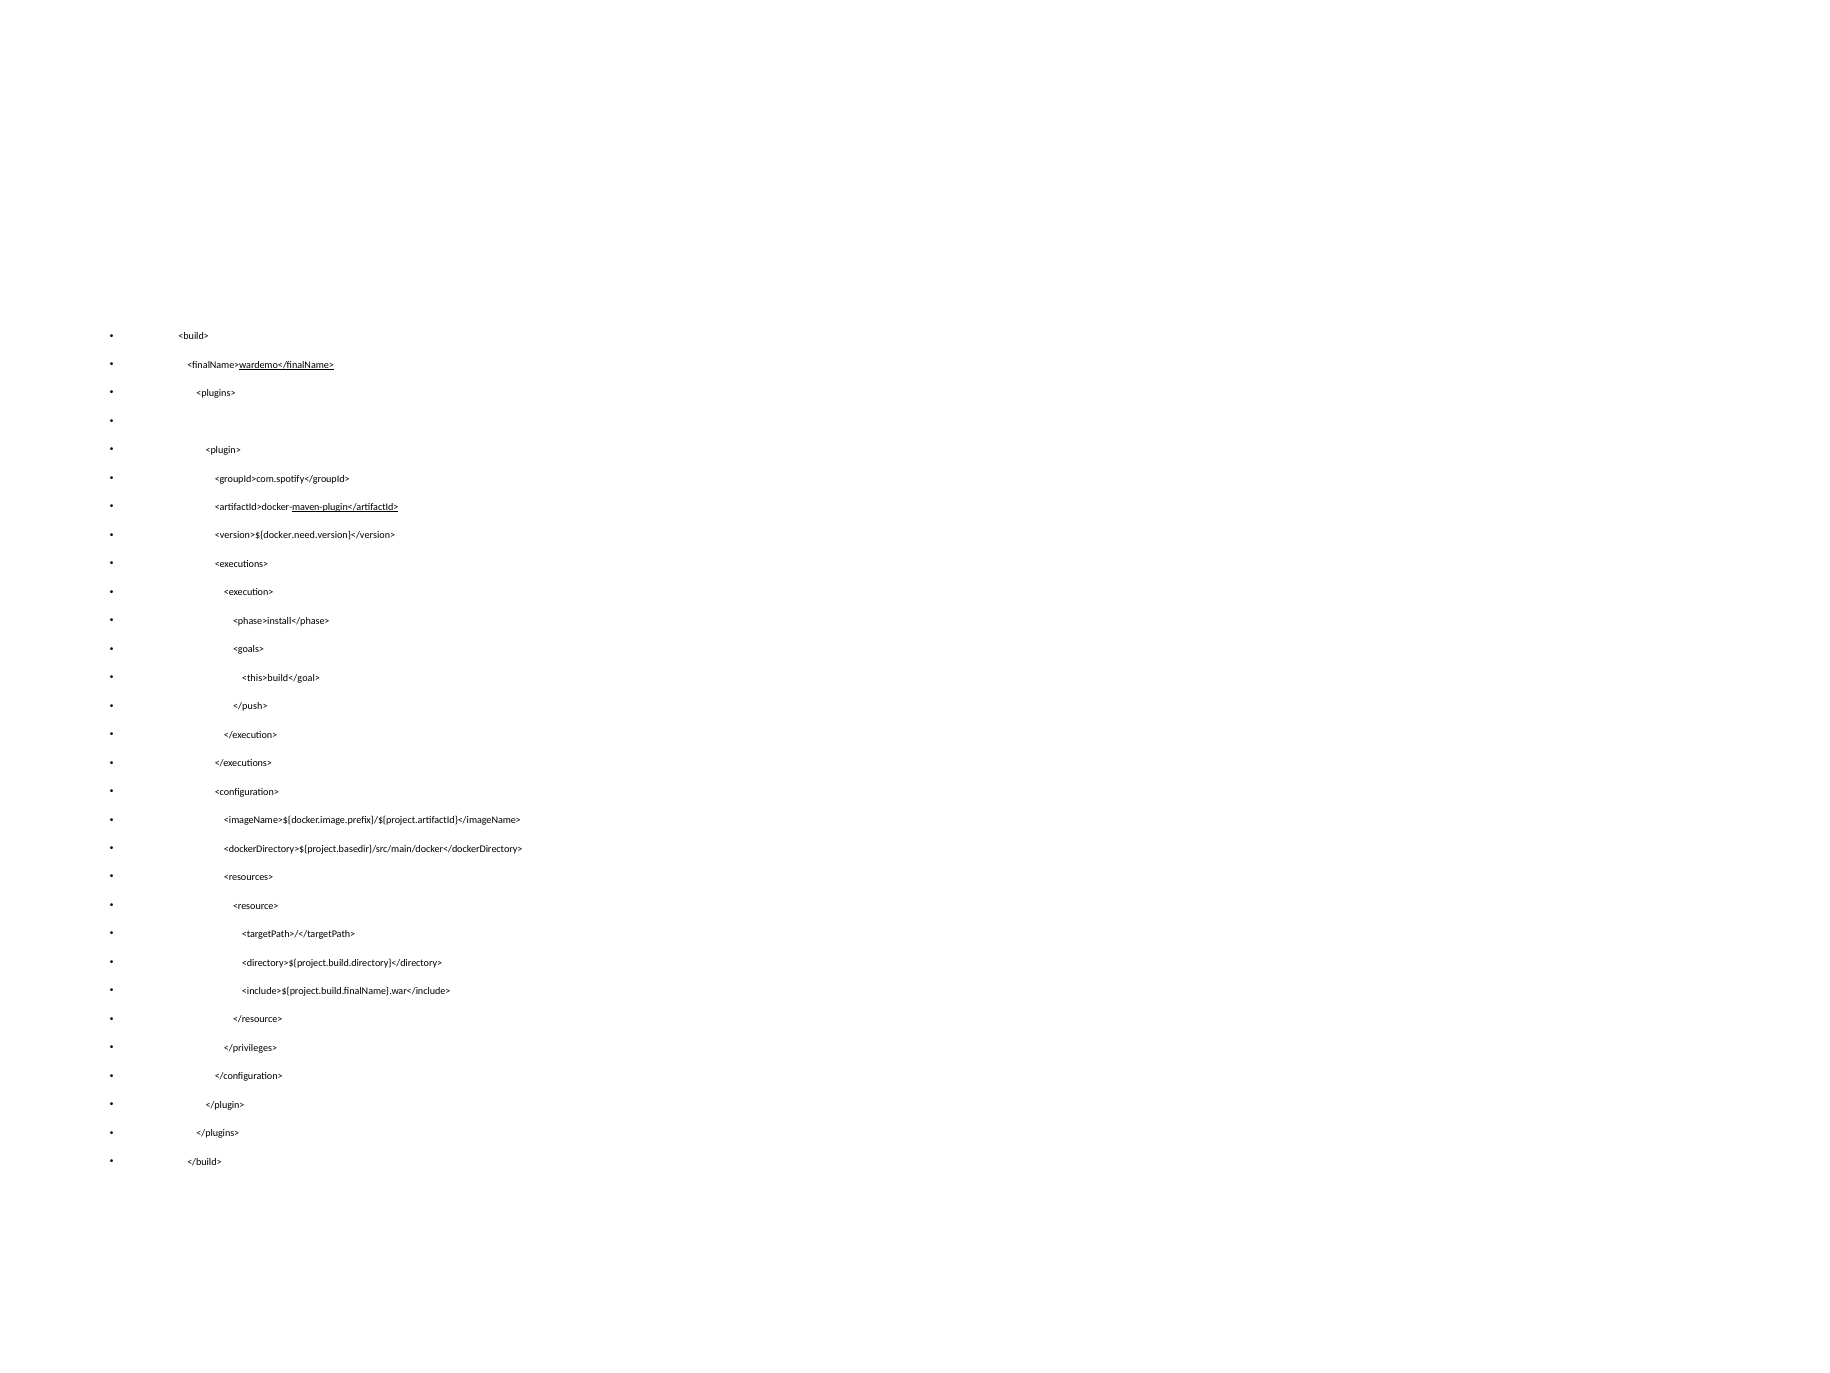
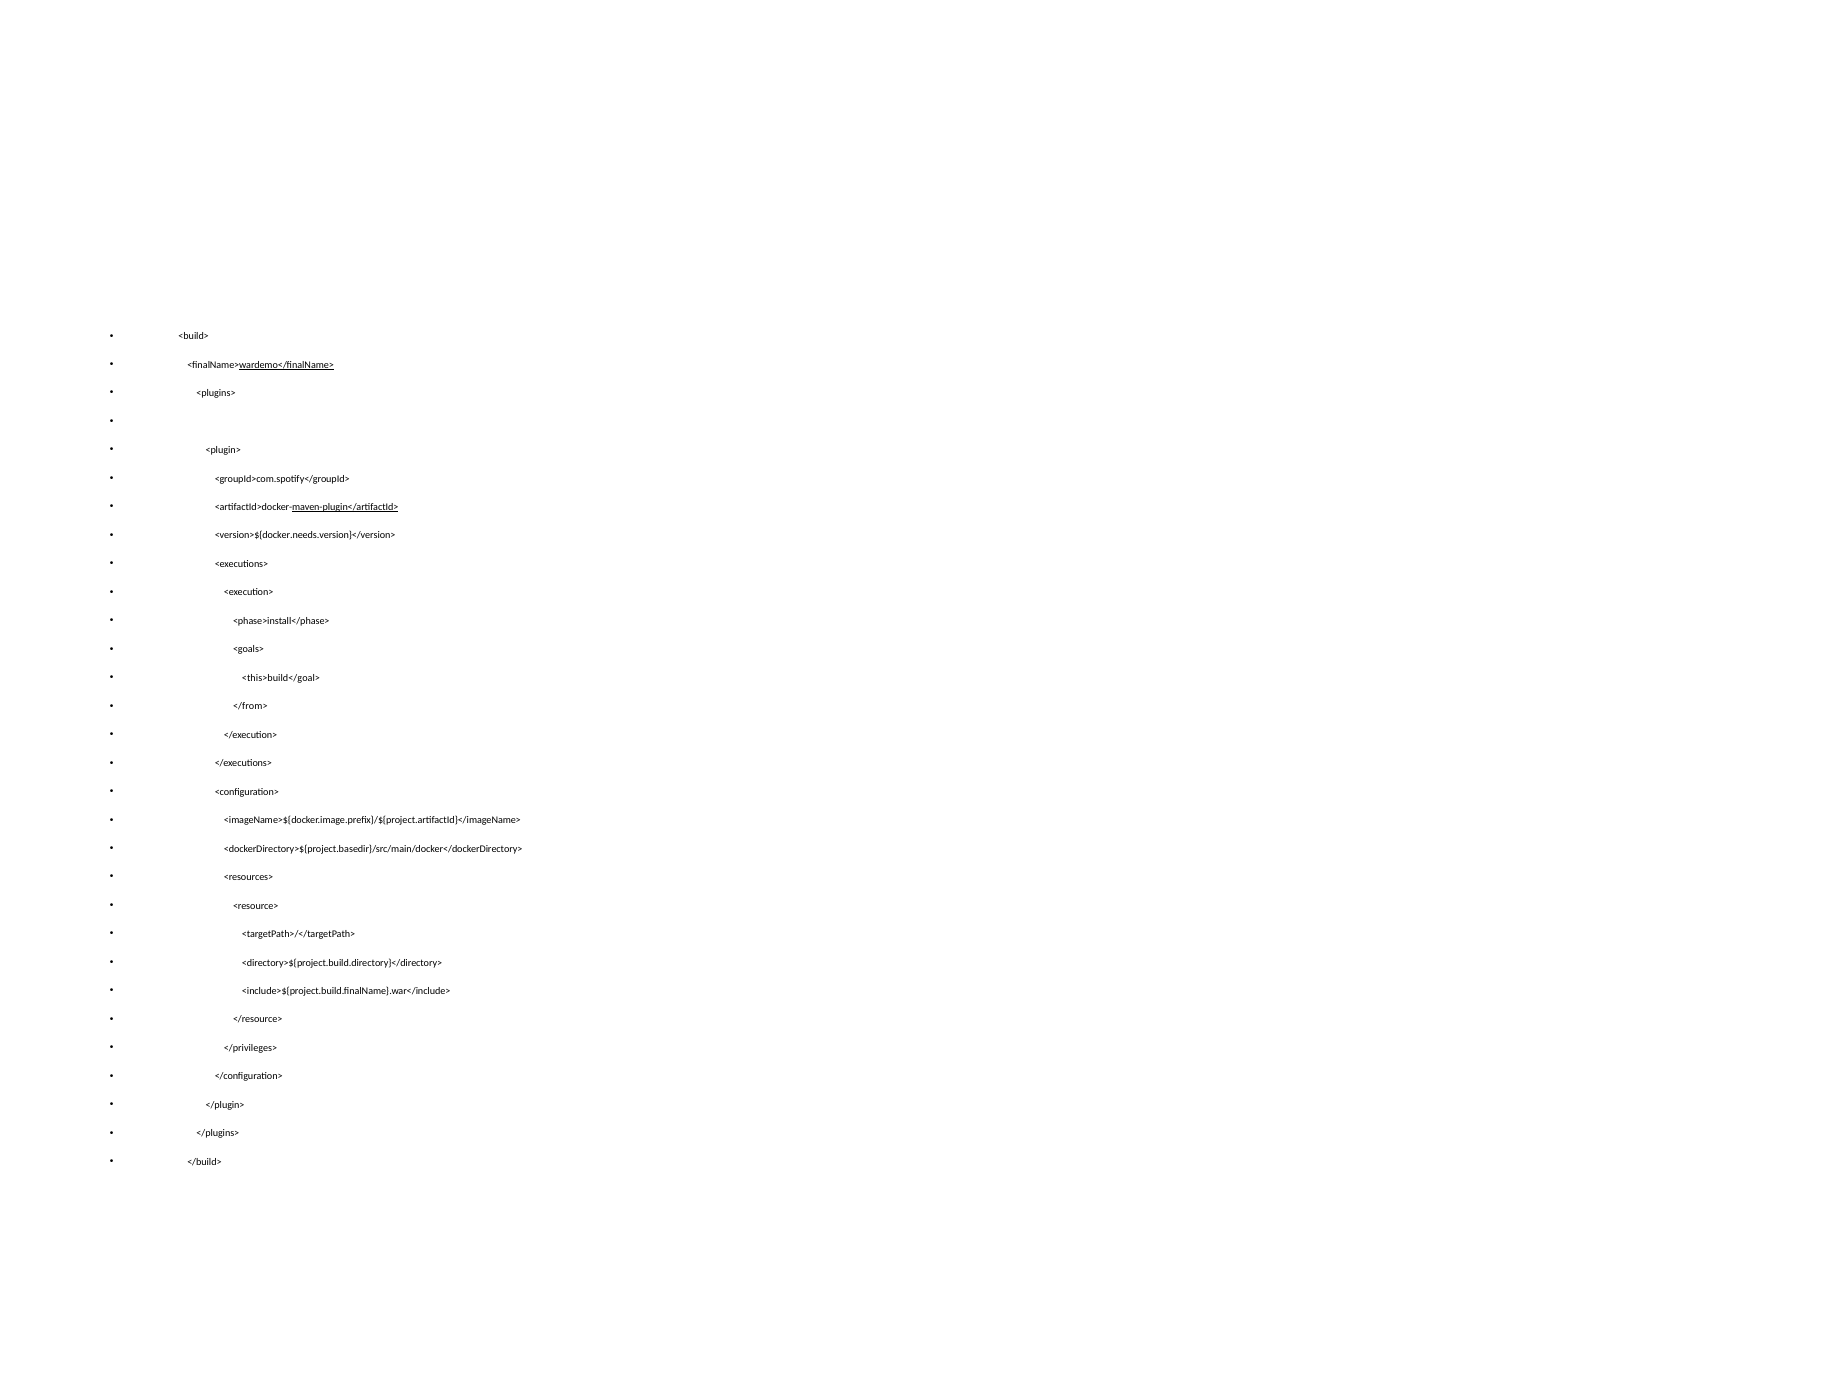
<version>${docker.need.version}</version>: <version>${docker.need.version}</version> -> <version>${docker.needs.version}</version> (305, 535)
</push>: </push> -> </from> (250, 706)
